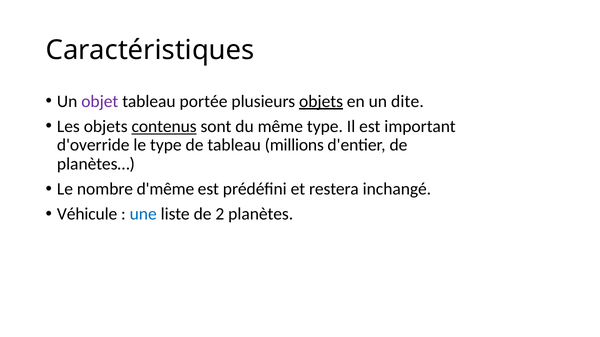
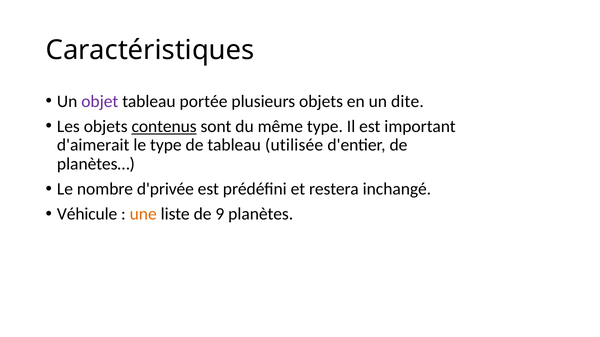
objets underline: present -> none (321, 101)
d'override: d'override -> d'aimerait (93, 145)
millions: millions -> utilisée (294, 145)
d'même: d'même -> d'privée (165, 189)
une colour: blue -> orange (143, 215)
2: 2 -> 9 (220, 215)
